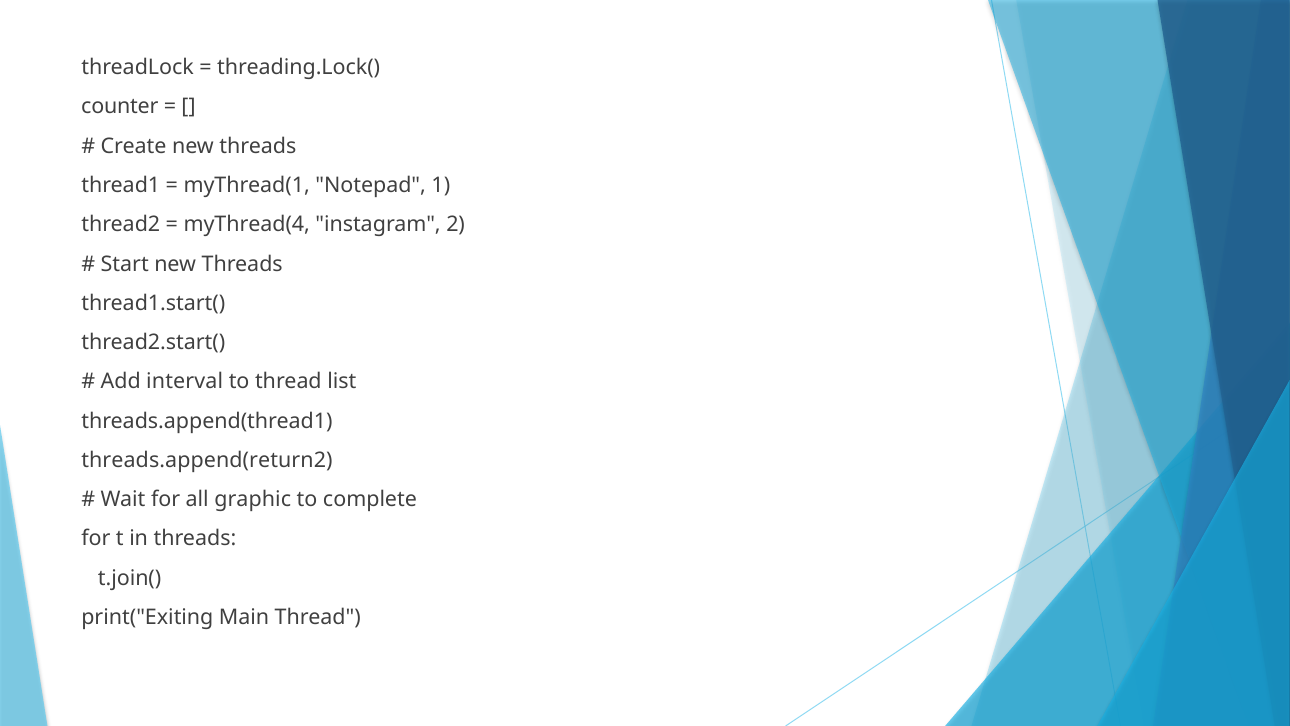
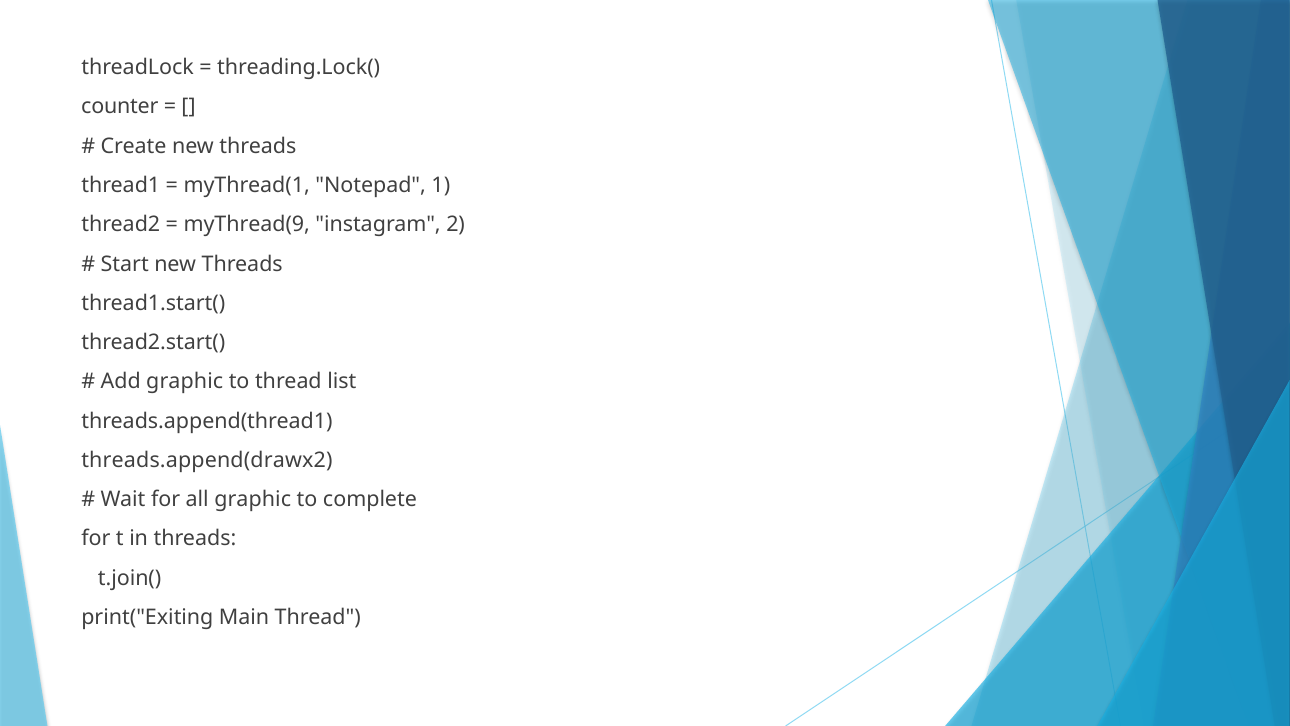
myThread(4: myThread(4 -> myThread(9 (247, 225)
Add interval: interval -> graphic (185, 381)
threads.append(return2: threads.append(return2 -> threads.append(drawx2 (207, 460)
